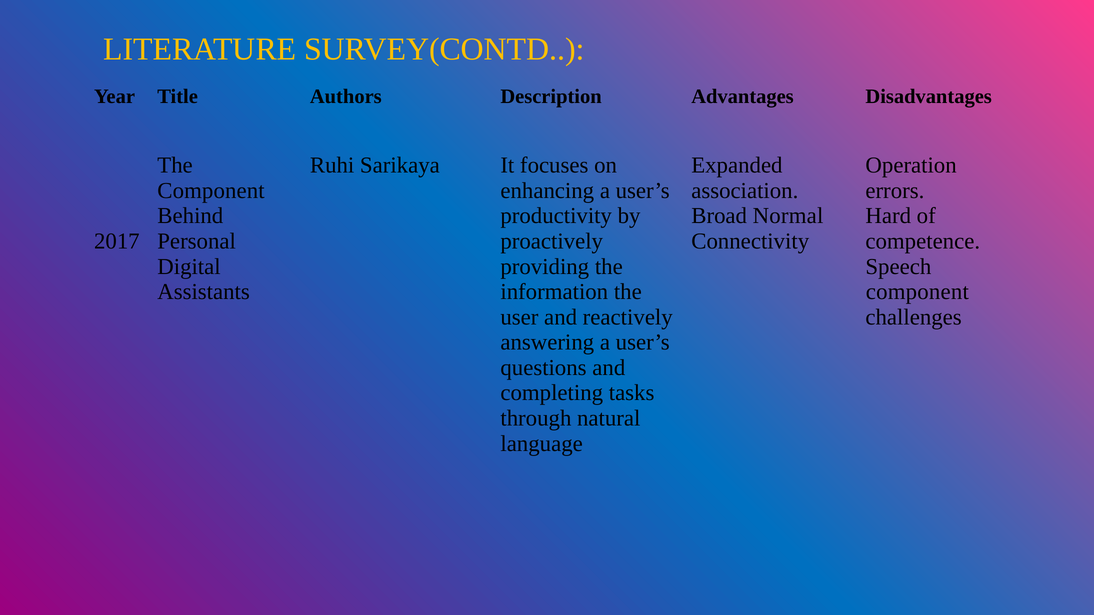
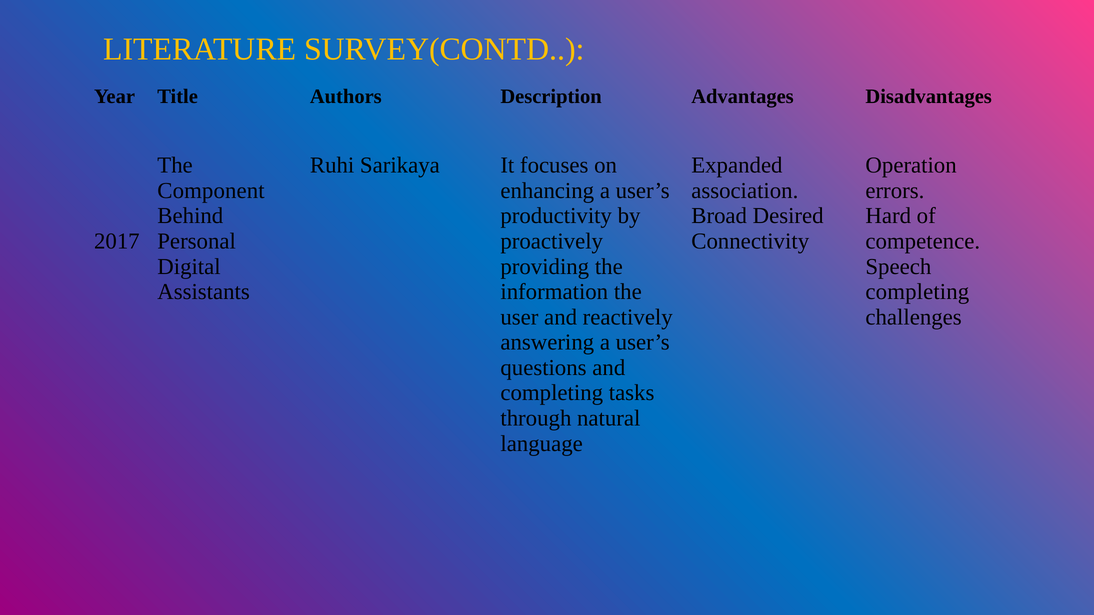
Normal: Normal -> Desired (788, 216)
component: component -> completing (917, 292)
